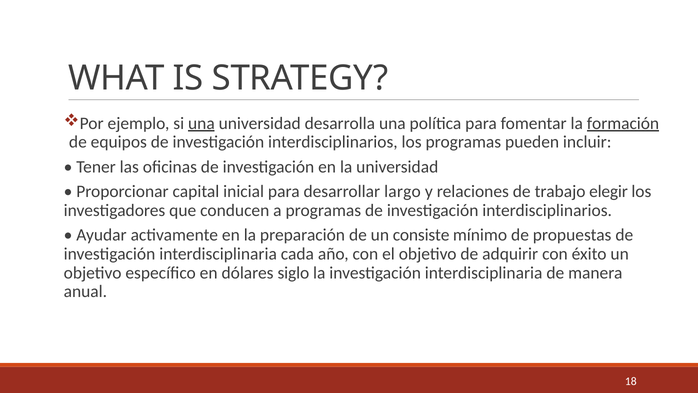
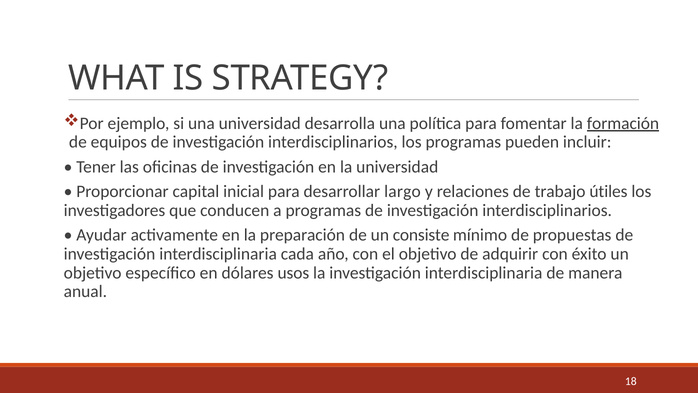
una underline: present -> none (201, 123)
elegir: elegir -> útiles (608, 191)
siglo: siglo -> usos (293, 272)
